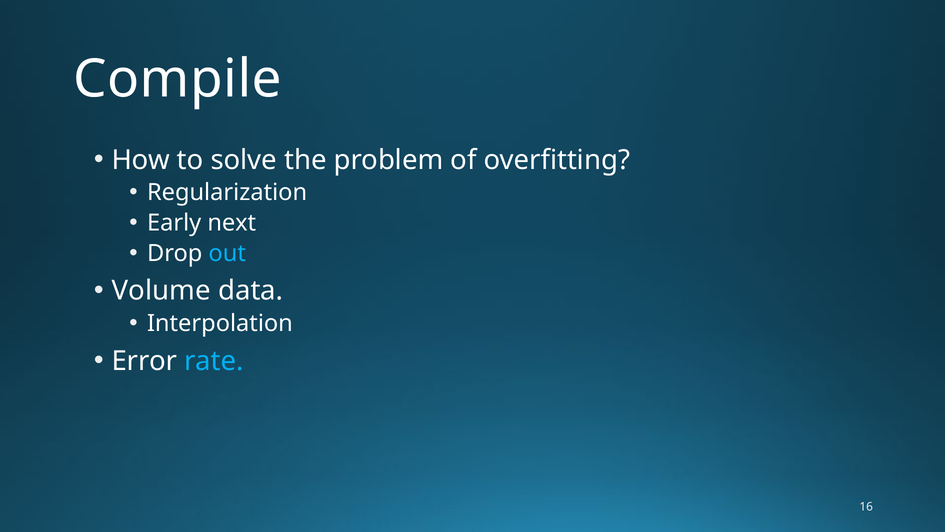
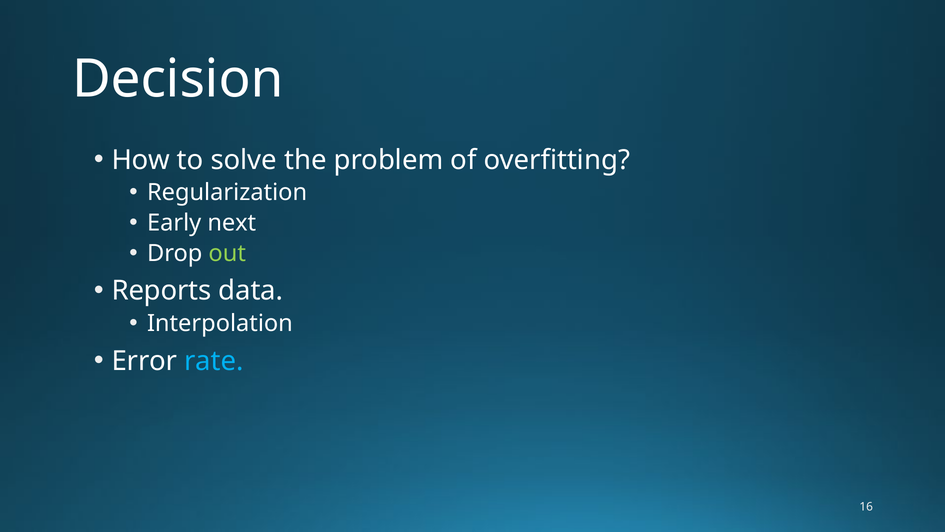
Compile: Compile -> Decision (178, 79)
out colour: light blue -> light green (227, 253)
Volume: Volume -> Reports (161, 291)
